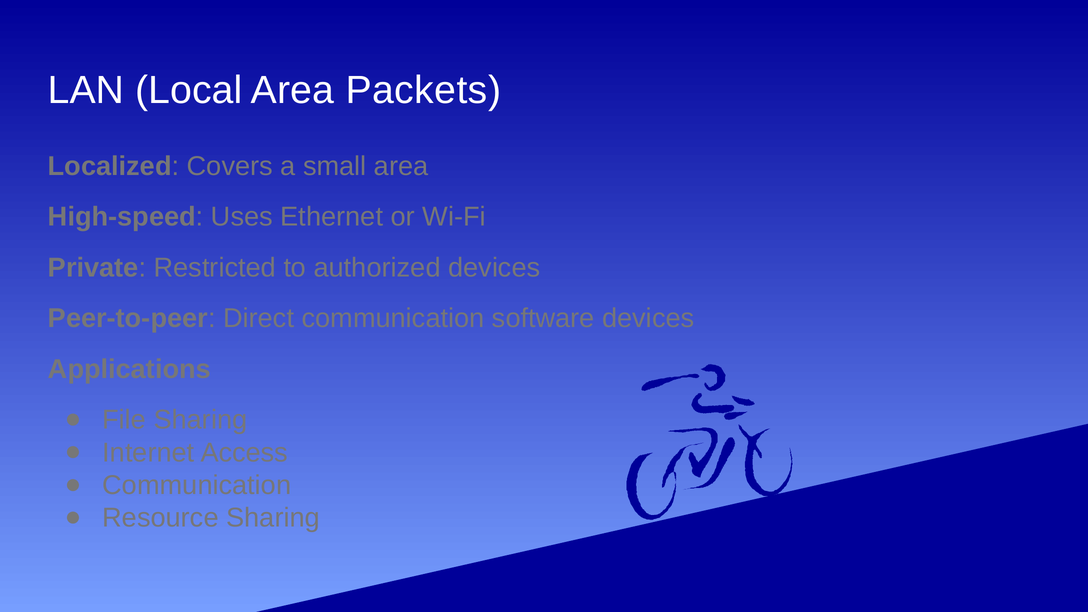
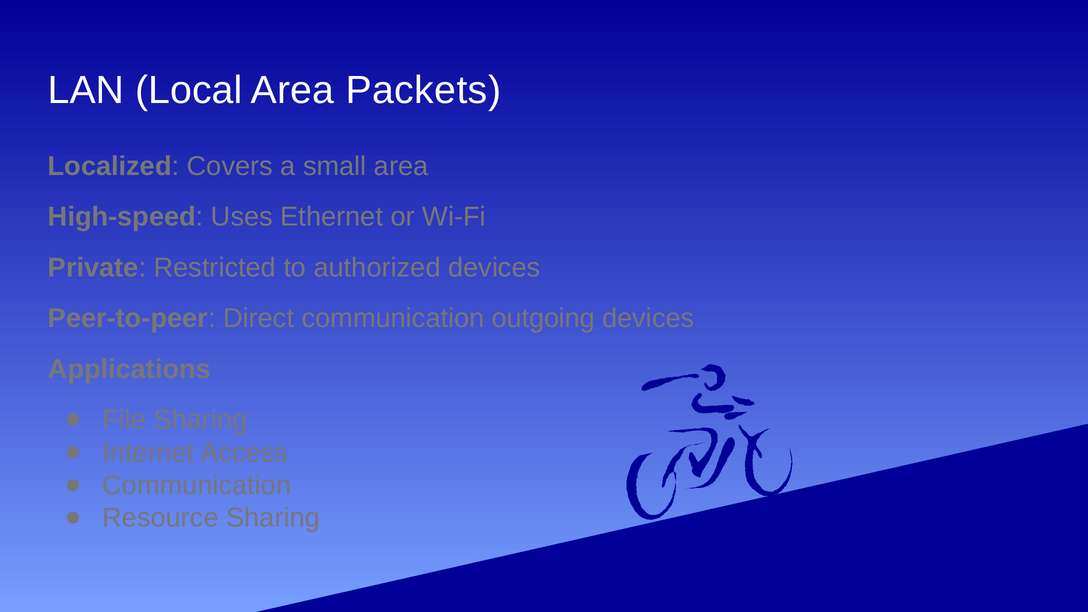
software: software -> outgoing (543, 318)
